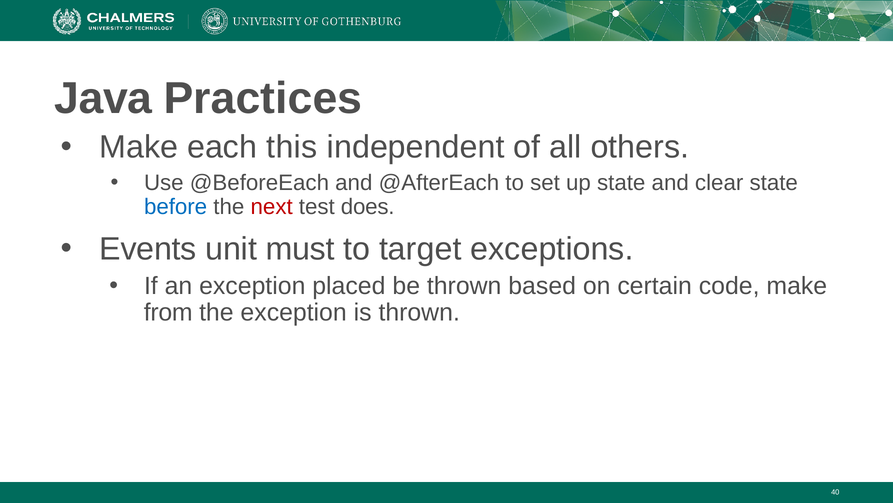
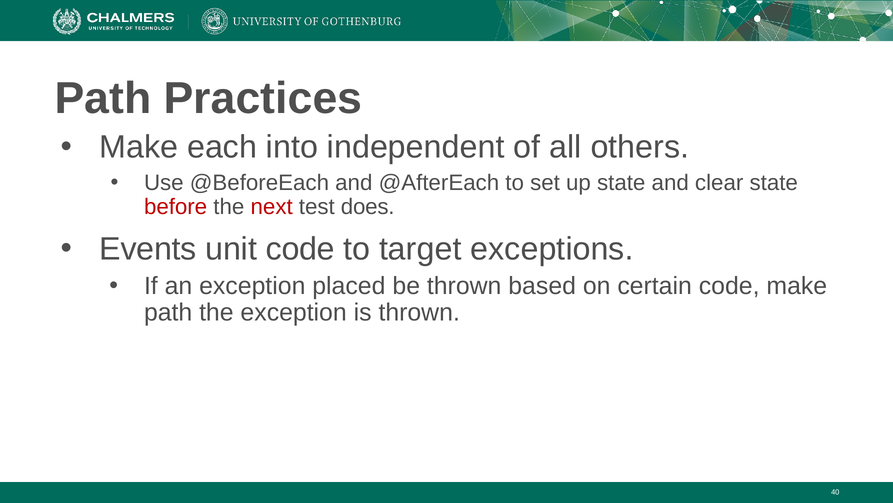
Java: Java -> Path (103, 99)
this: this -> into (292, 147)
before colour: blue -> red (176, 207)
unit must: must -> code (300, 249)
from: from -> path (168, 312)
